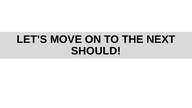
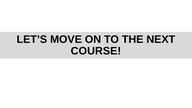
SHOULD: SHOULD -> COURSE (96, 51)
